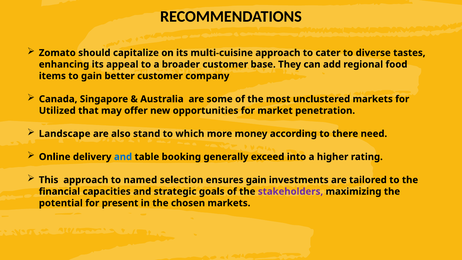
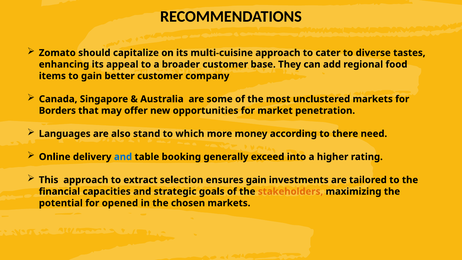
Utilized: Utilized -> Borders (57, 111)
Landscape: Landscape -> Languages (65, 134)
named: named -> extract (140, 180)
stakeholders colour: purple -> orange (291, 191)
present: present -> opened (120, 203)
